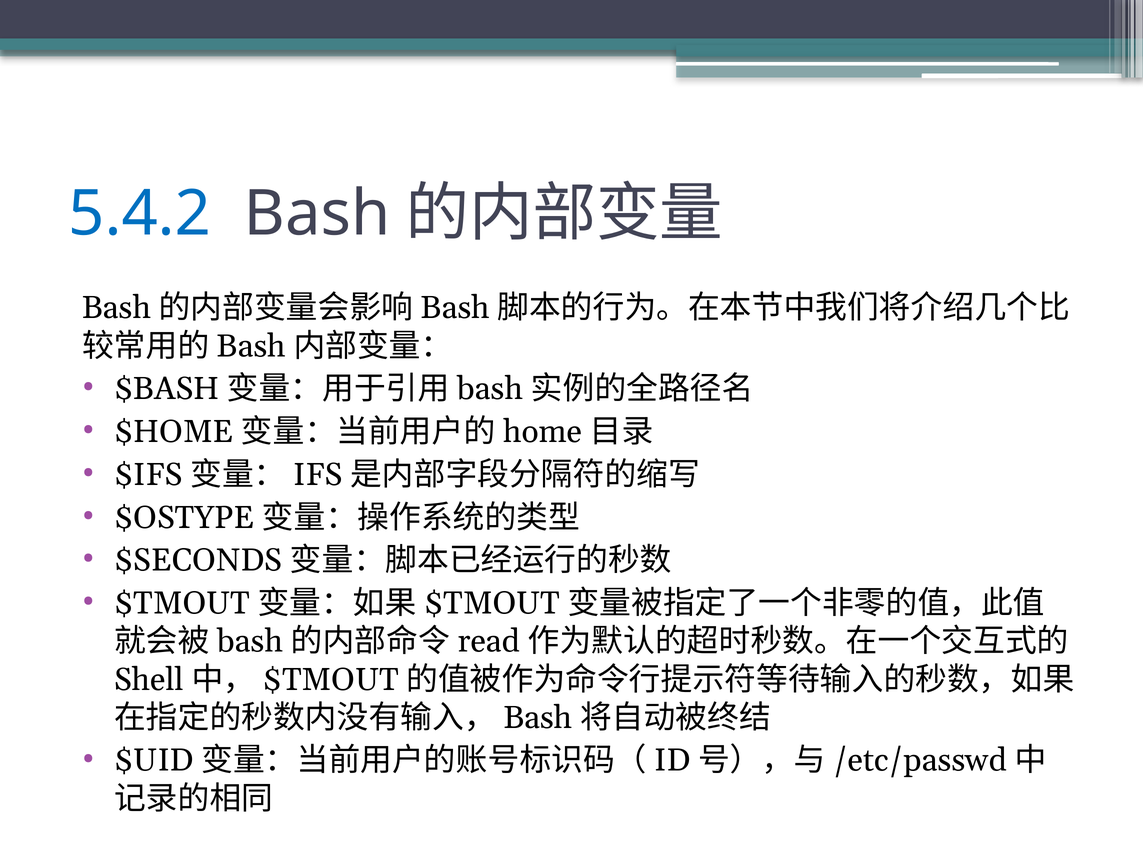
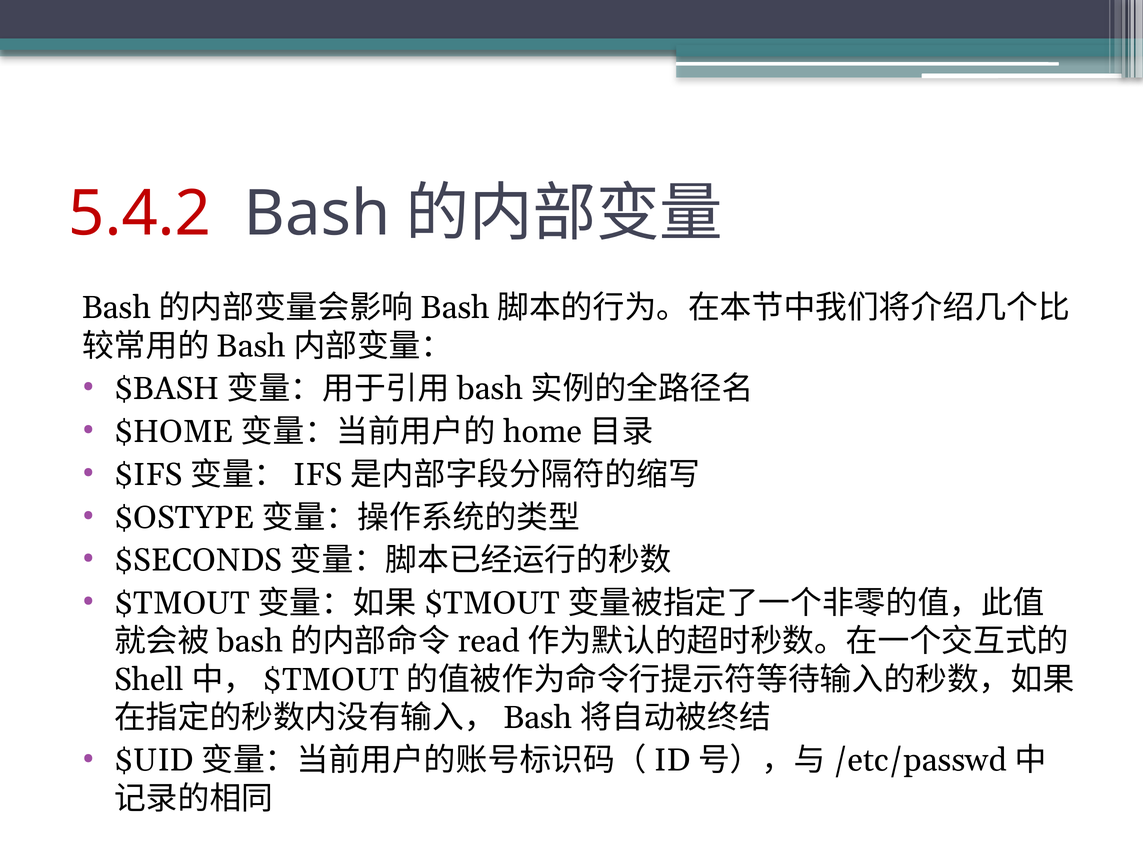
5.4.2 colour: blue -> red (140, 214)
